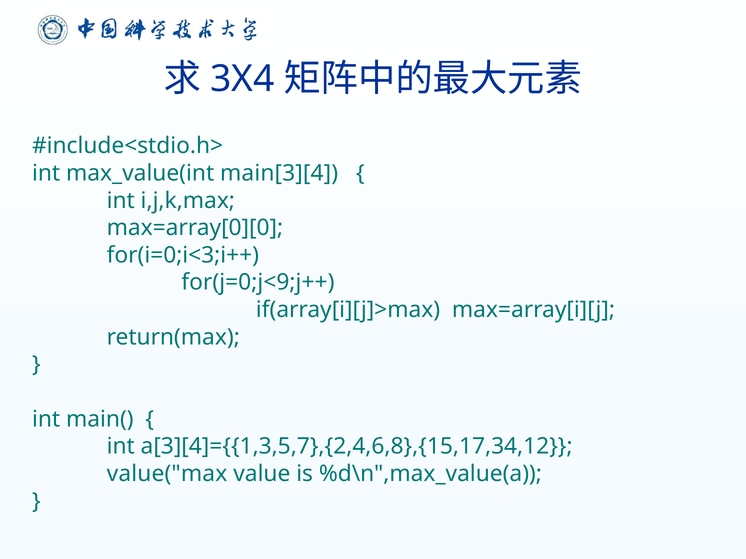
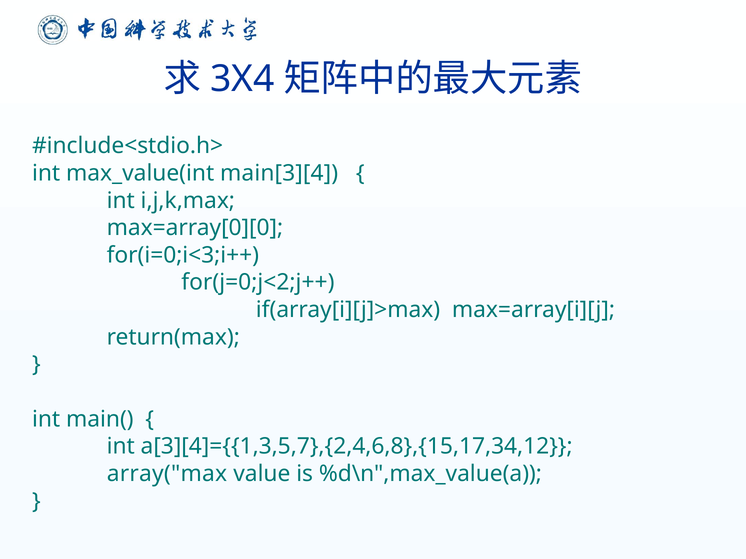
for(j=0;j<9;j++: for(j=0;j<9;j++ -> for(j=0;j<2;j++ (258, 283)
value("max: value("max -> array("max (167, 474)
